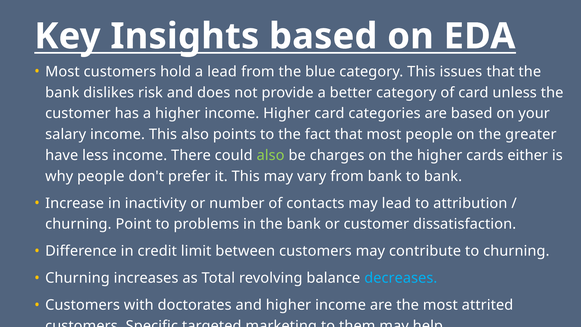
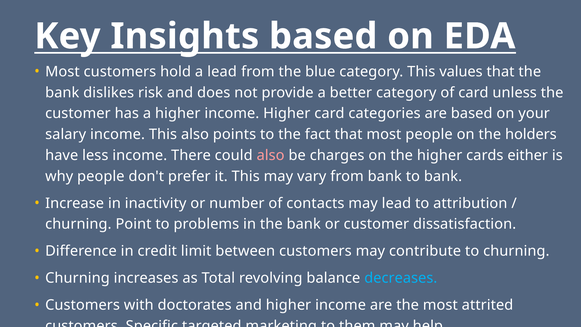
This issues: issues -> values (461, 72)
greater: greater -> holders (531, 134)
also colour: light green -> pink (271, 155)
